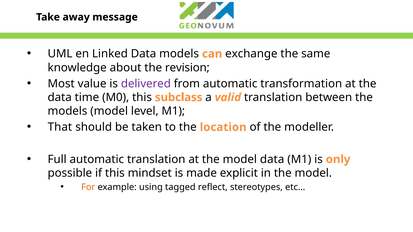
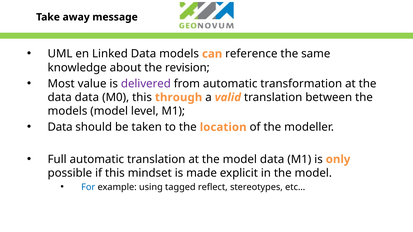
exchange: exchange -> reference (251, 54)
data time: time -> data (87, 98)
subclass: subclass -> through (179, 98)
That: That -> Data (60, 127)
For colour: orange -> blue (88, 187)
